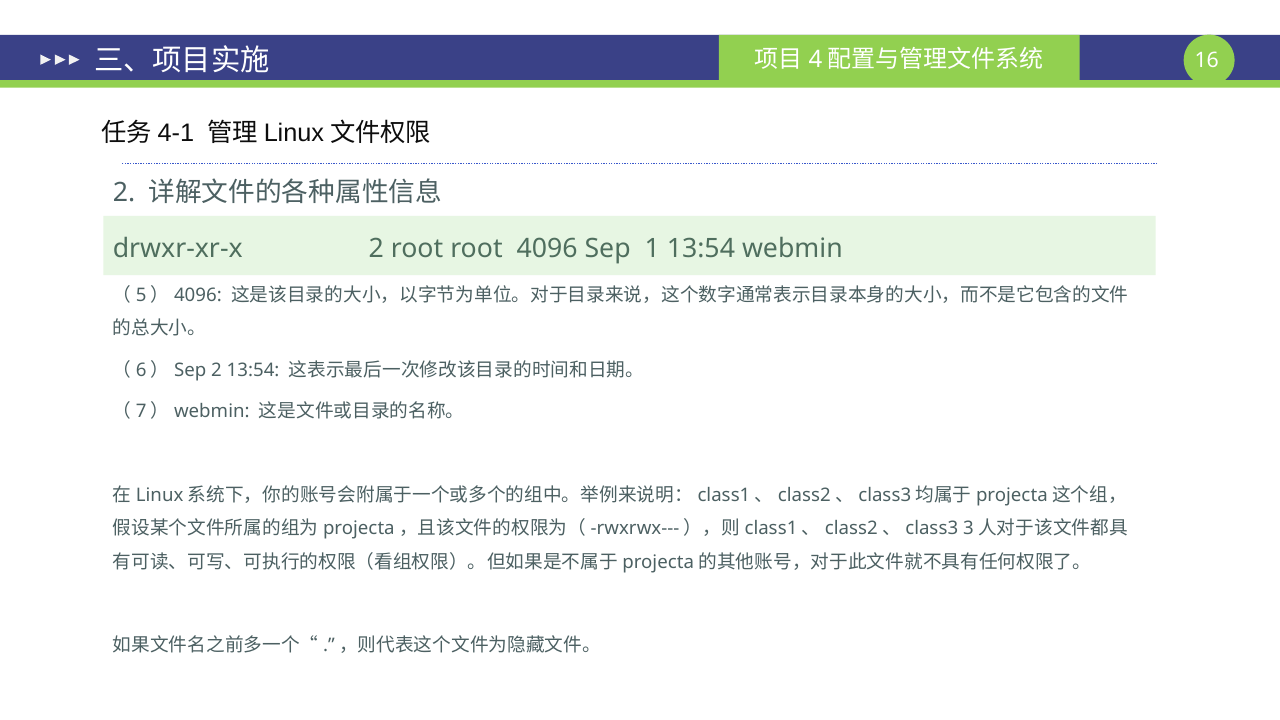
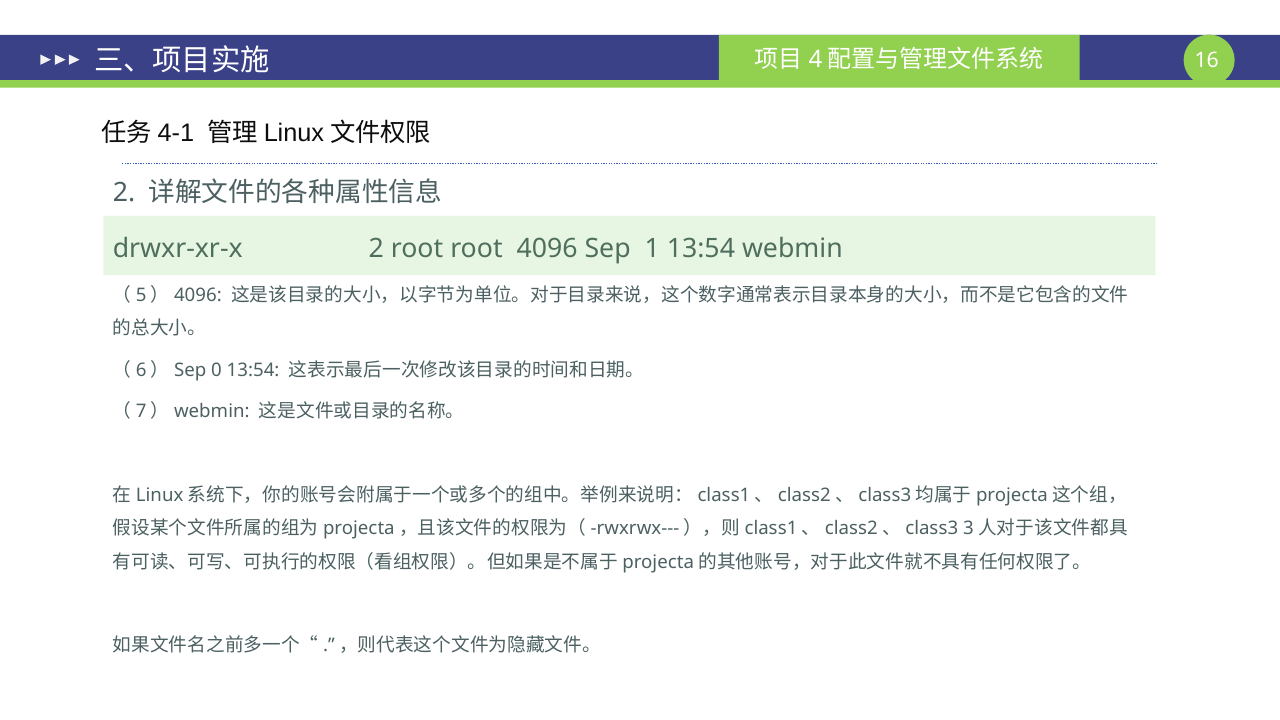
（6）Sep 2: 2 -> 0 (217, 370)
